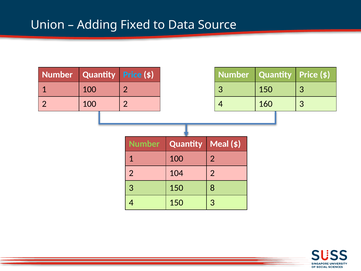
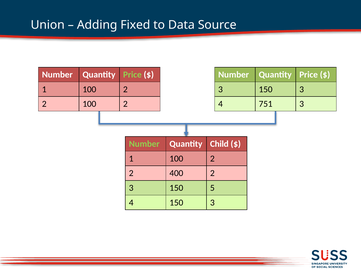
Price colour: light blue -> light green (132, 75)
160: 160 -> 751 (266, 104)
Meal: Meal -> Child (219, 144)
104: 104 -> 400 (176, 173)
8: 8 -> 5 (212, 188)
